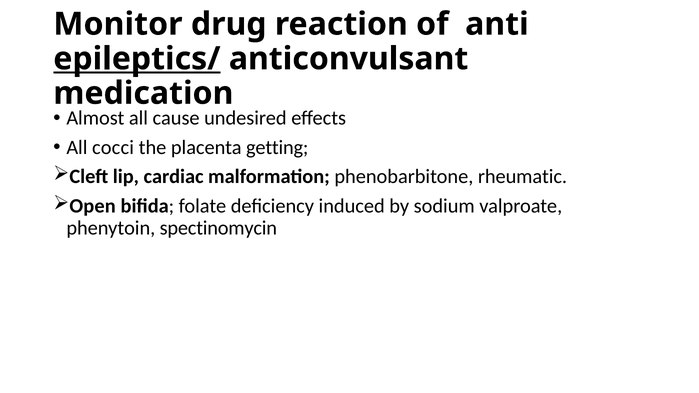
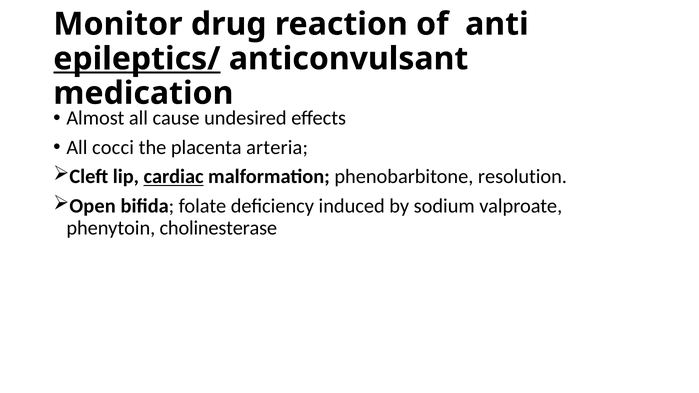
getting: getting -> arteria (277, 147)
cardiac underline: none -> present (174, 177)
rheumatic: rheumatic -> resolution (522, 177)
spectinomycin: spectinomycin -> cholinesterase (218, 228)
